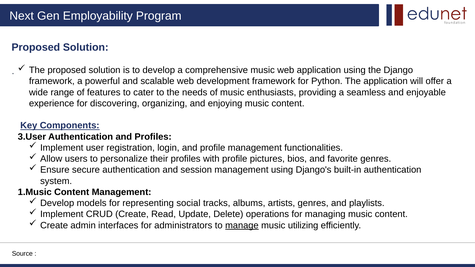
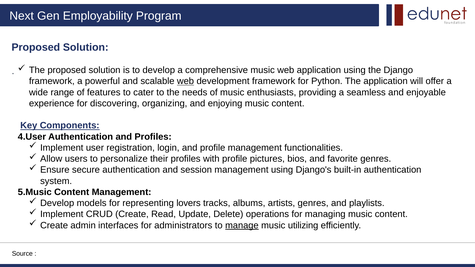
web underline: none -> present (185, 81)
3.User: 3.User -> 4.User (32, 137)
1.Music: 1.Music -> 5.Music (35, 192)
social: social -> lovers (189, 203)
